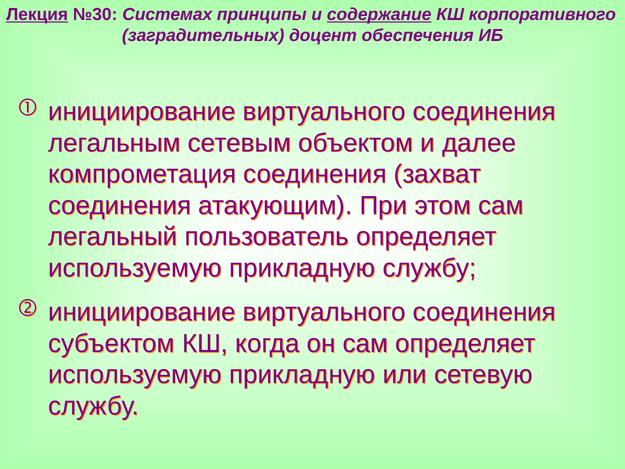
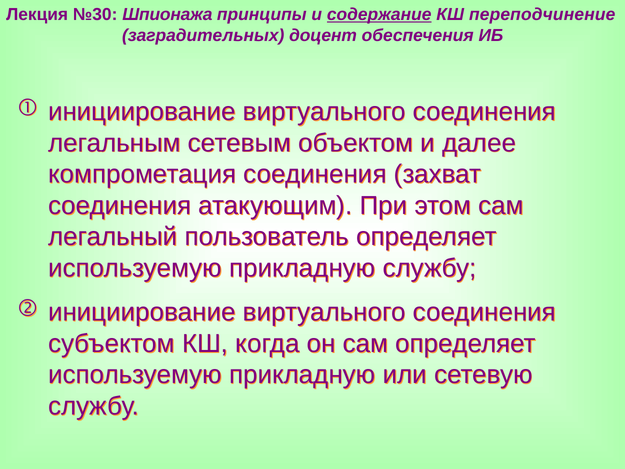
Лекция underline: present -> none (37, 15)
Системах: Системах -> Шпионажа (167, 15)
корпоративного: корпоративного -> переподчинение (542, 15)
